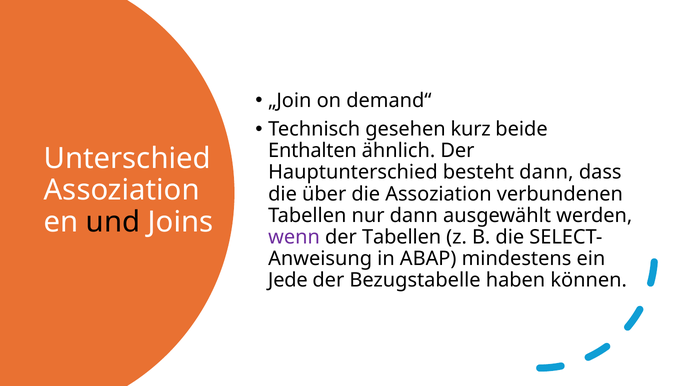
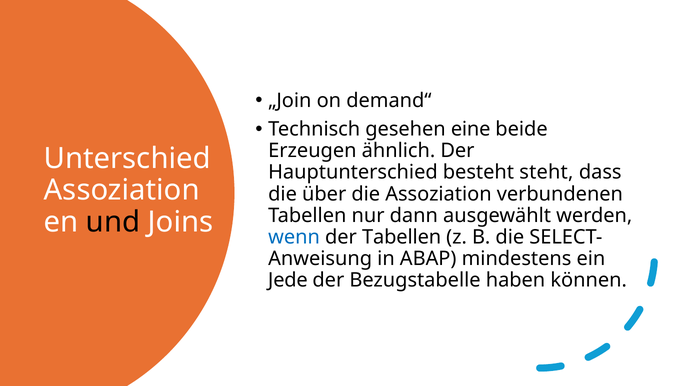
kurz: kurz -> eine (471, 129)
Enthalten: Enthalten -> Erzeugen (312, 151)
besteht dann: dann -> steht (546, 172)
wenn colour: purple -> blue (294, 237)
